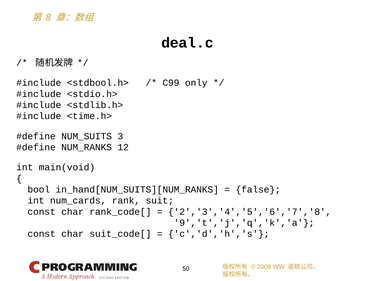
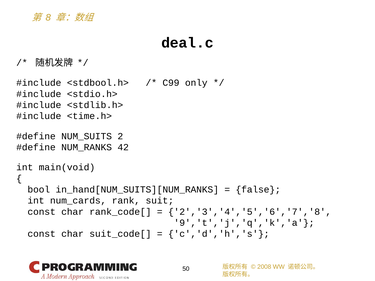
3: 3 -> 2 (120, 136)
12: 12 -> 42 (123, 147)
